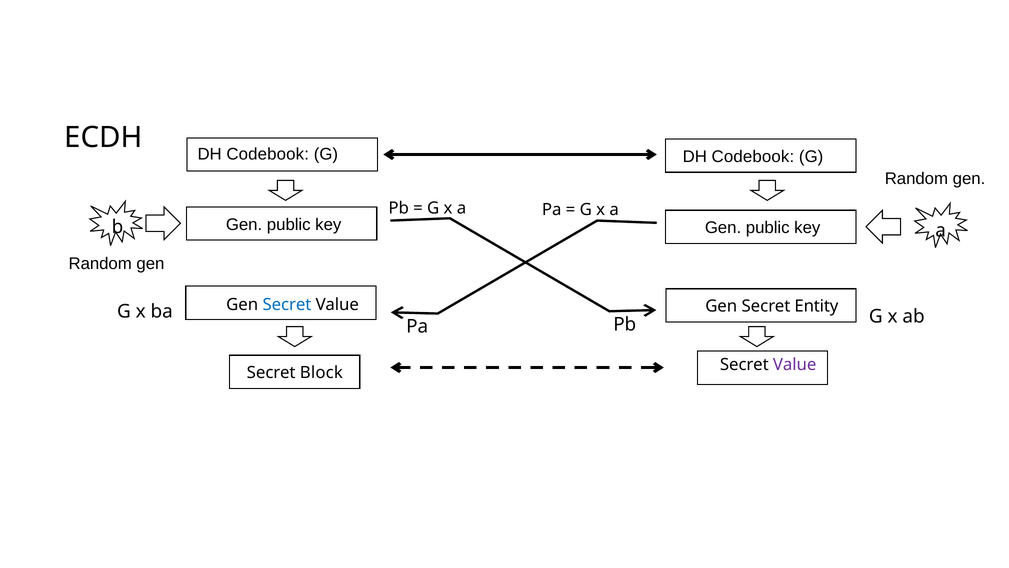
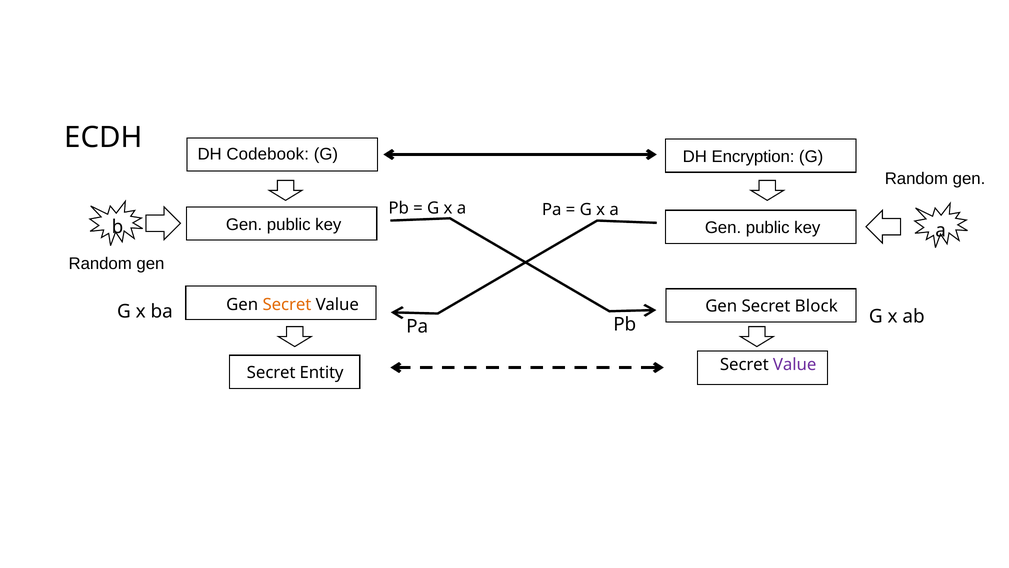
Codebook: Codebook -> Encryption (753, 156)
Secret colour: blue -> orange (287, 305)
Entity: Entity -> Block (816, 306)
Block: Block -> Entity (322, 373)
